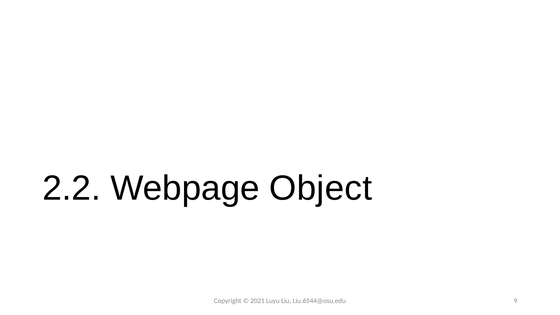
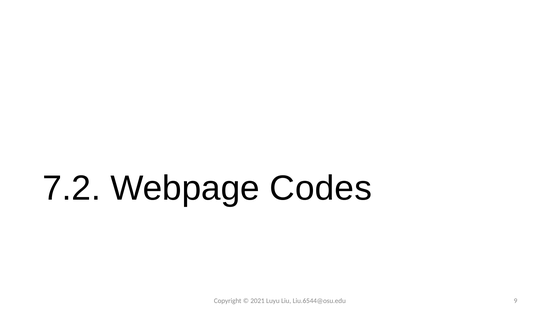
2.2: 2.2 -> 7.2 (72, 188)
Object: Object -> Codes (321, 188)
